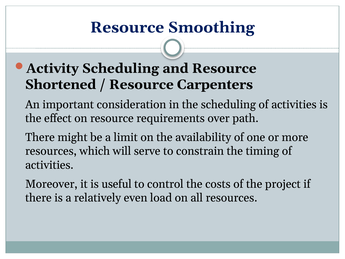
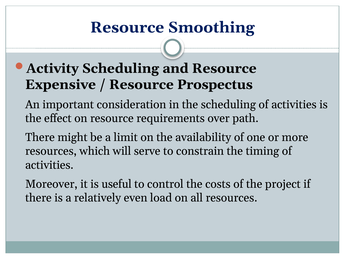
Shortened: Shortened -> Expensive (61, 84)
Carpenters: Carpenters -> Prospectus (215, 84)
